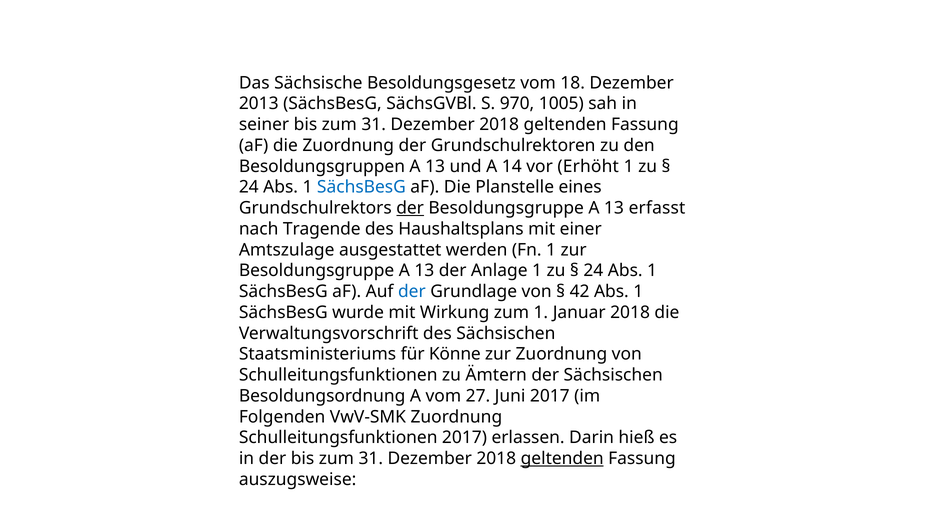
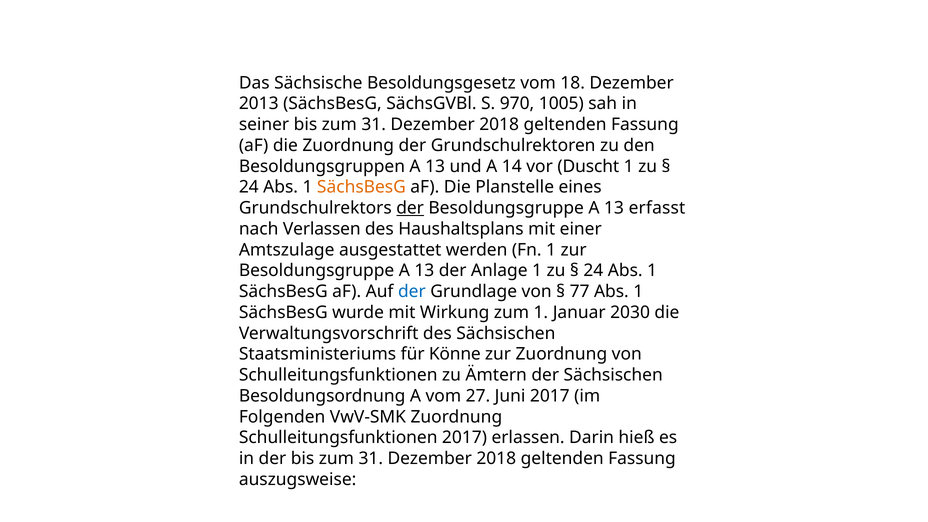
Erhöht: Erhöht -> Duscht (588, 166)
SächsBesG colour: blue -> orange (361, 187)
Tragende: Tragende -> Verlassen (322, 229)
42: 42 -> 77 (580, 292)
Januar 2018: 2018 -> 2030 (630, 312)
geltenden underline: present -> none (562, 459)
